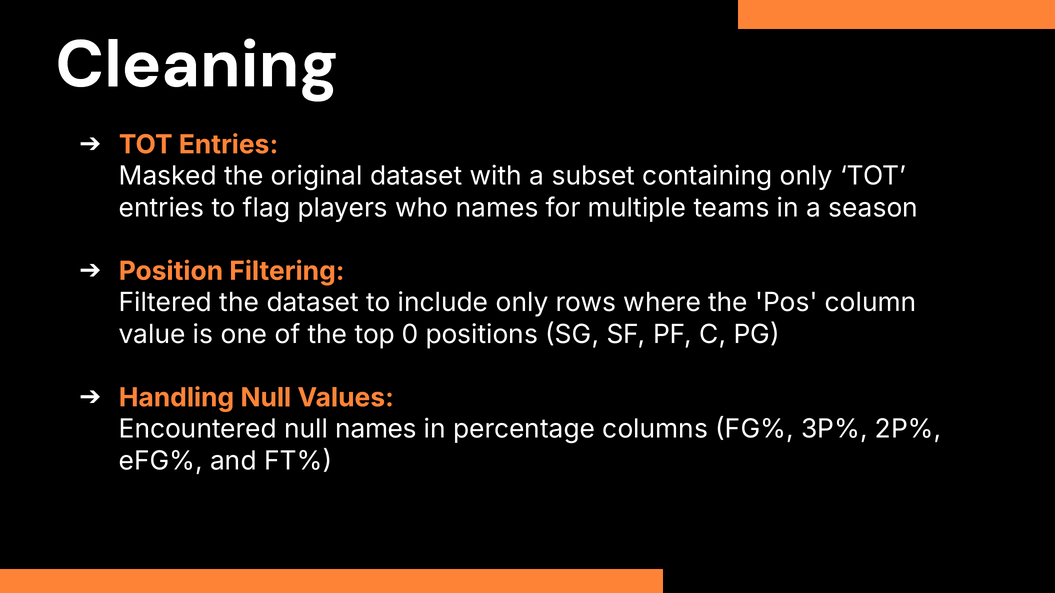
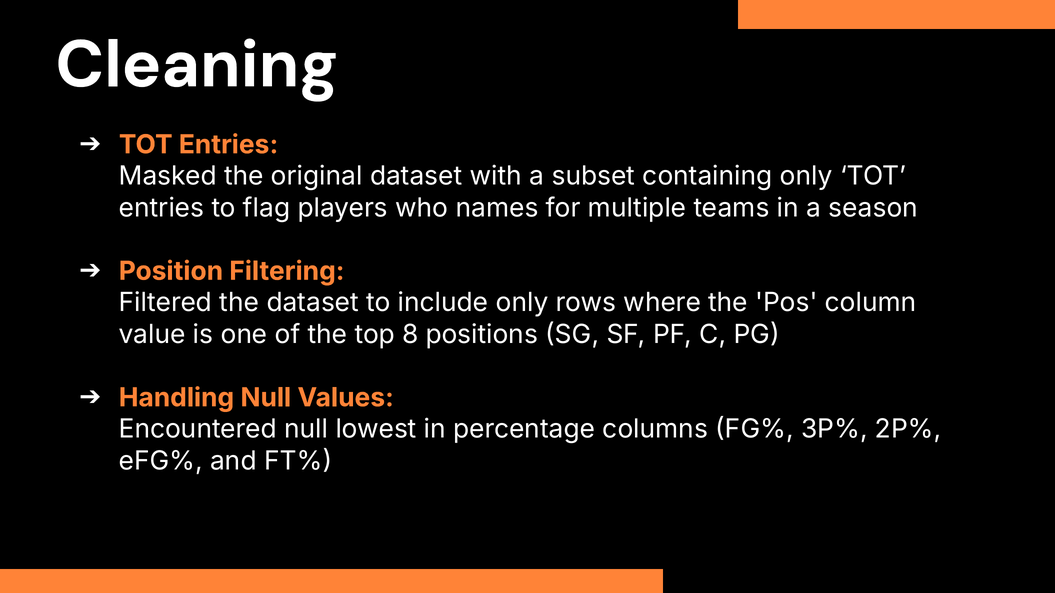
0: 0 -> 8 (410, 335)
null names: names -> lowest (376, 430)
